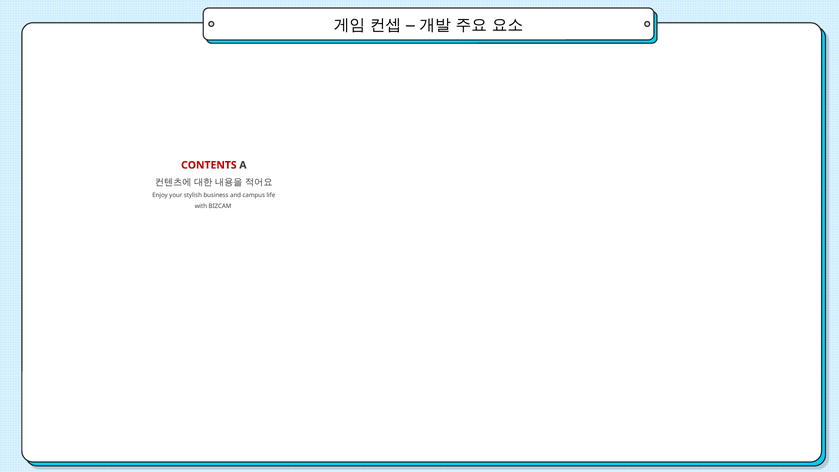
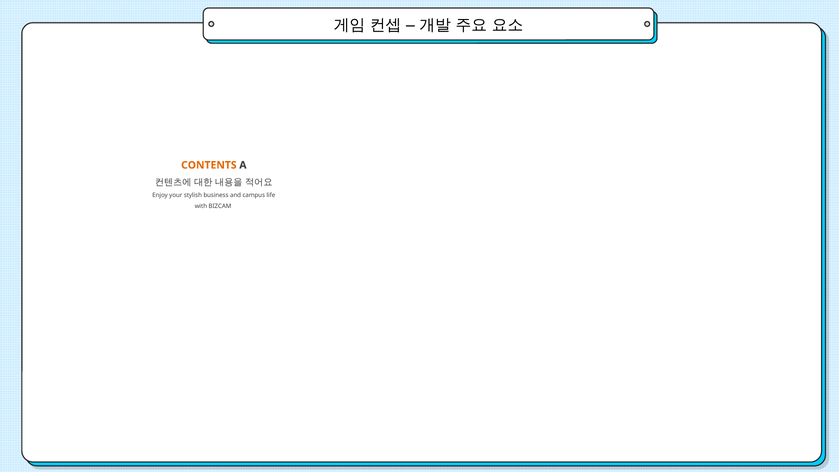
CONTENTS colour: red -> orange (209, 165)
